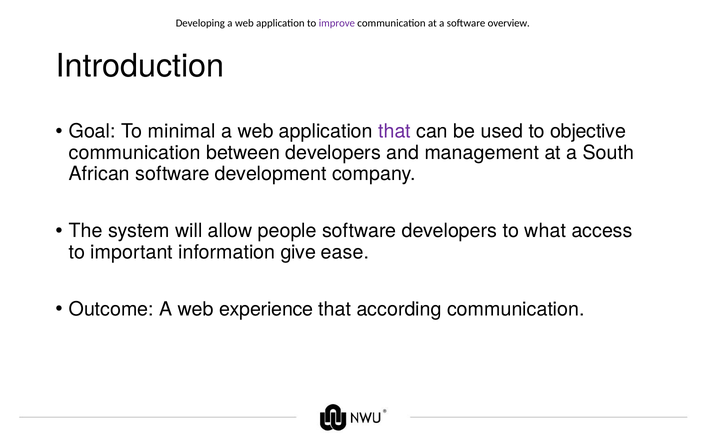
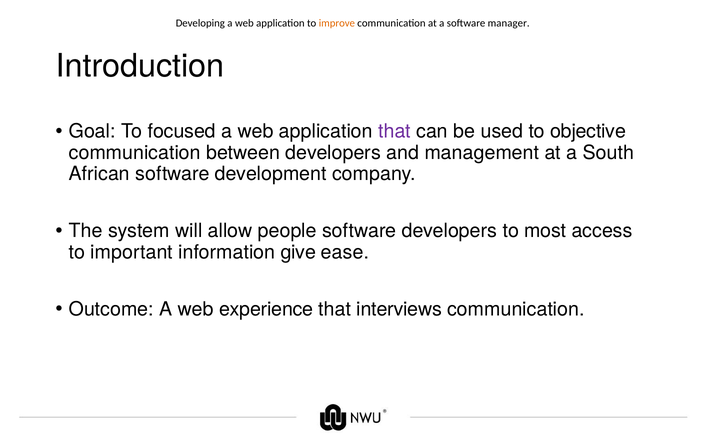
improve colour: purple -> orange (337, 23)
overview: overview -> manager (509, 23)
minimal: minimal -> focused (182, 132)
what: what -> most (545, 231)
according: according -> interviews (399, 309)
